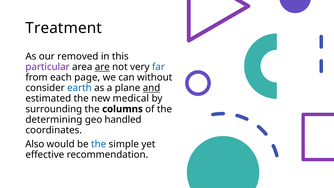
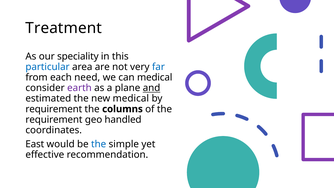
removed: removed -> speciality (78, 56)
particular colour: purple -> blue (48, 67)
are underline: present -> none (102, 67)
page: page -> need (87, 77)
can without: without -> medical (155, 77)
earth colour: blue -> purple (79, 88)
surrounding: surrounding -> requirement (54, 109)
determining: determining -> requirement (54, 119)
Also: Also -> East (35, 144)
